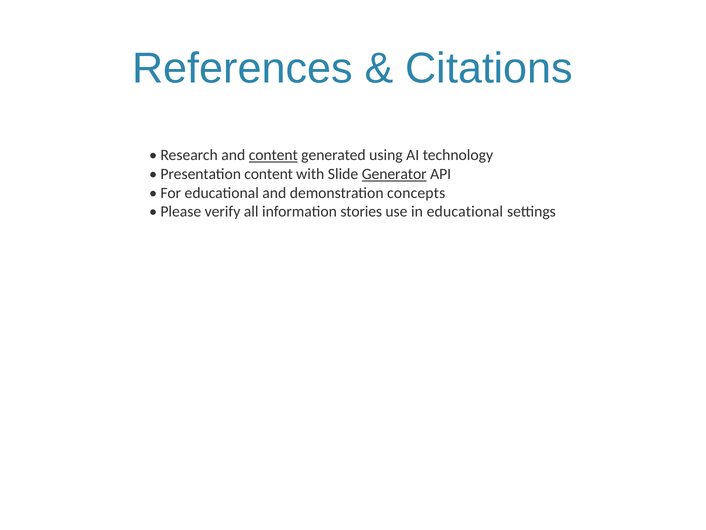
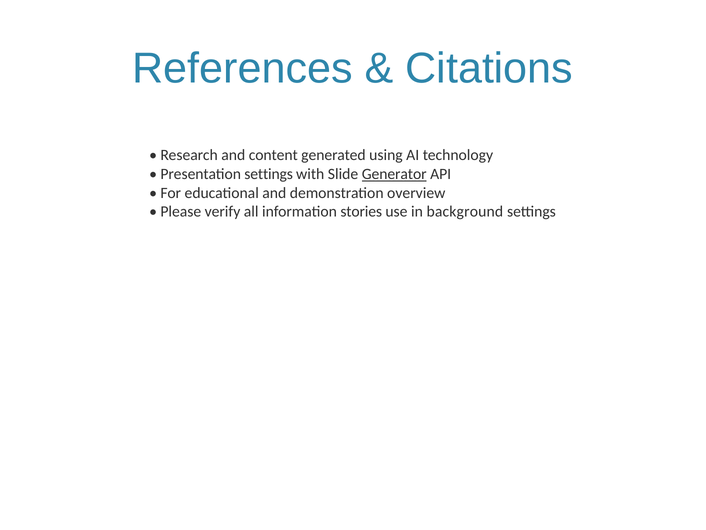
content underline: present -> none (273, 155)
Presentation content: content -> settings (269, 174)
concepts: concepts -> overview (416, 193)
in educational: educational -> background (465, 212)
